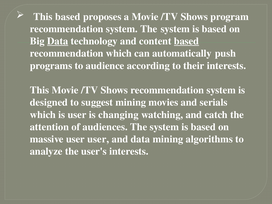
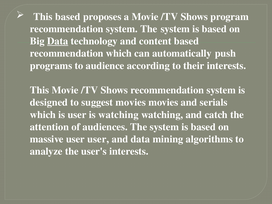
based underline: present -> none (186, 41)
suggest mining: mining -> movies (131, 102)
is changing: changing -> watching (118, 115)
